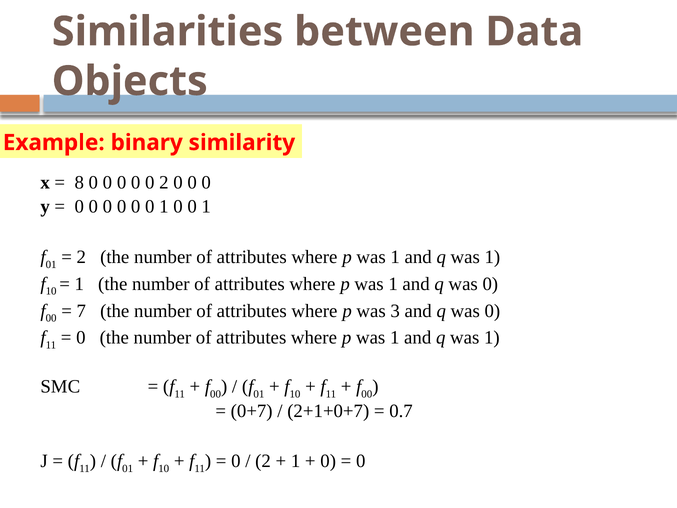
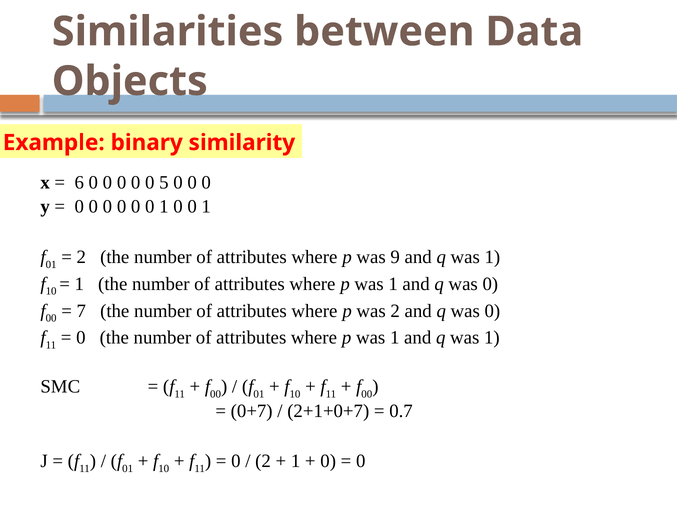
8: 8 -> 6 (79, 183)
0 2: 2 -> 5 (164, 183)
1: 1 -> 9 (395, 257)
was 3: 3 -> 2 (395, 311)
